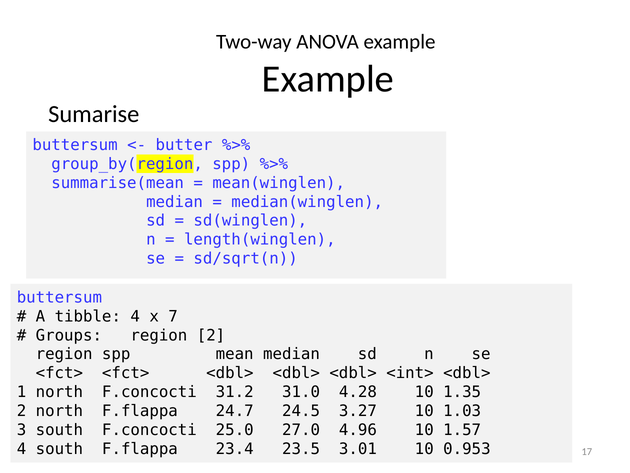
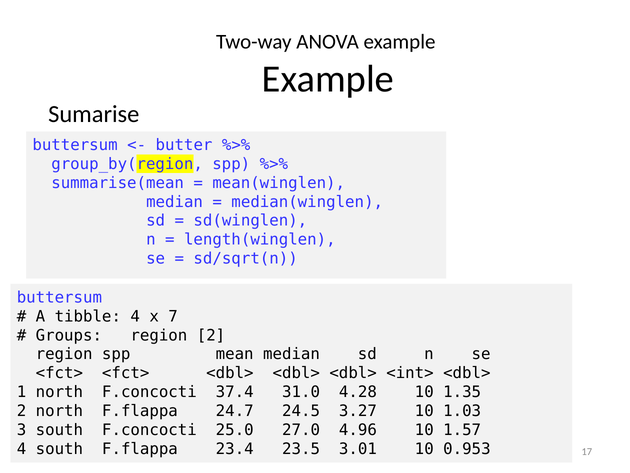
31.2: 31.2 -> 37.4 (235, 392)
